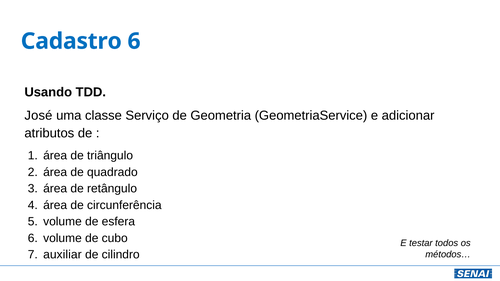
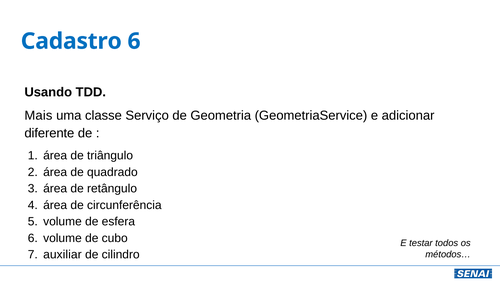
José: José -> Mais (38, 116)
atributos: atributos -> diferente (49, 133)
